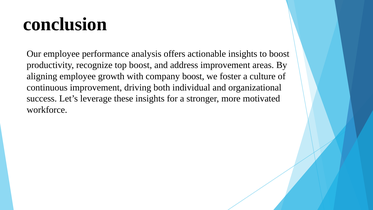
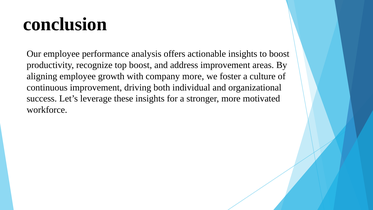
company boost: boost -> more (193, 76)
